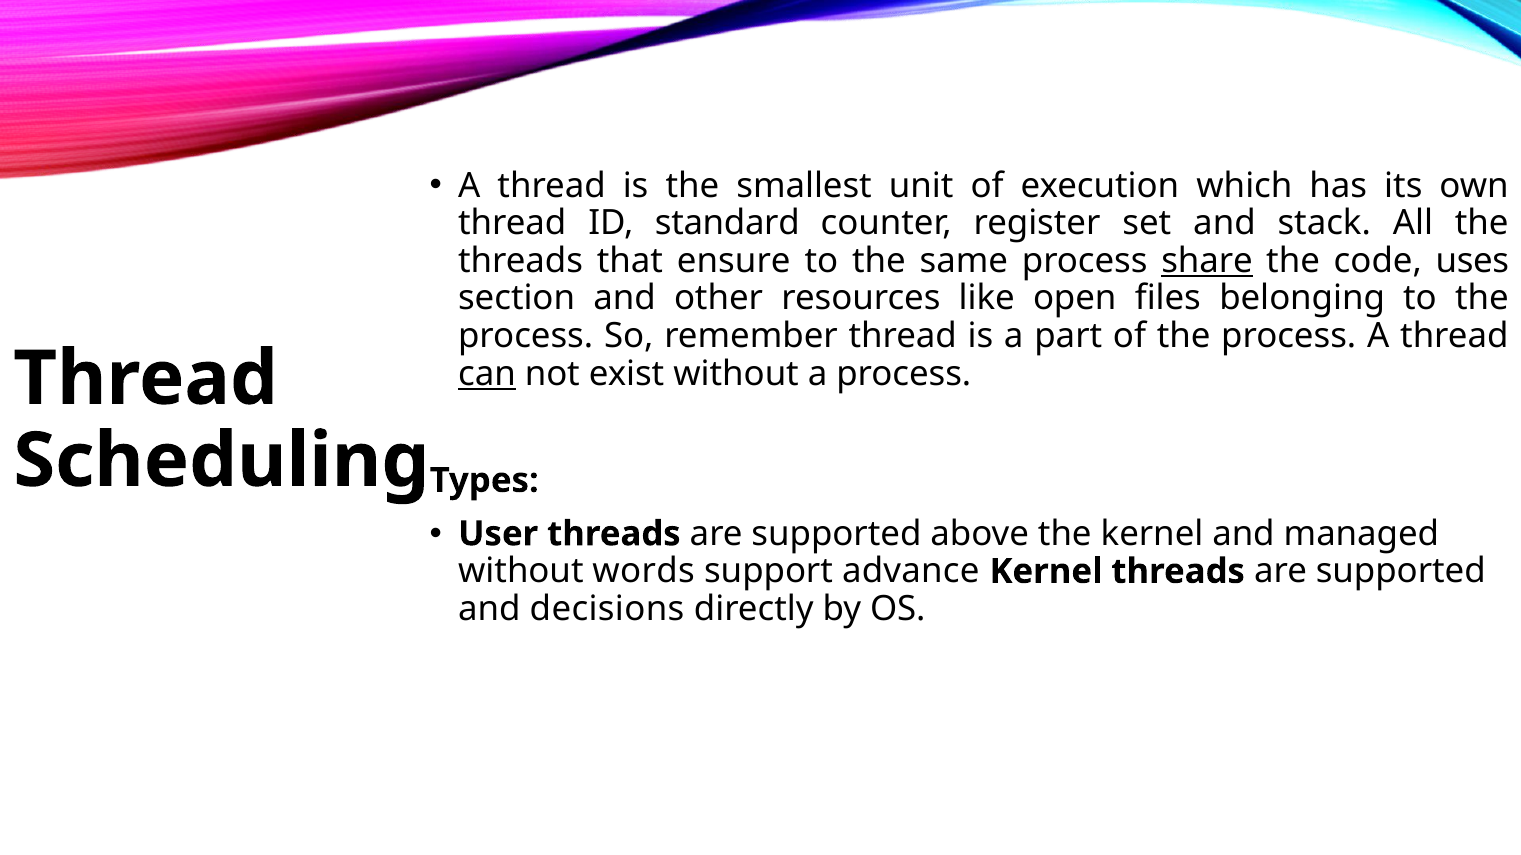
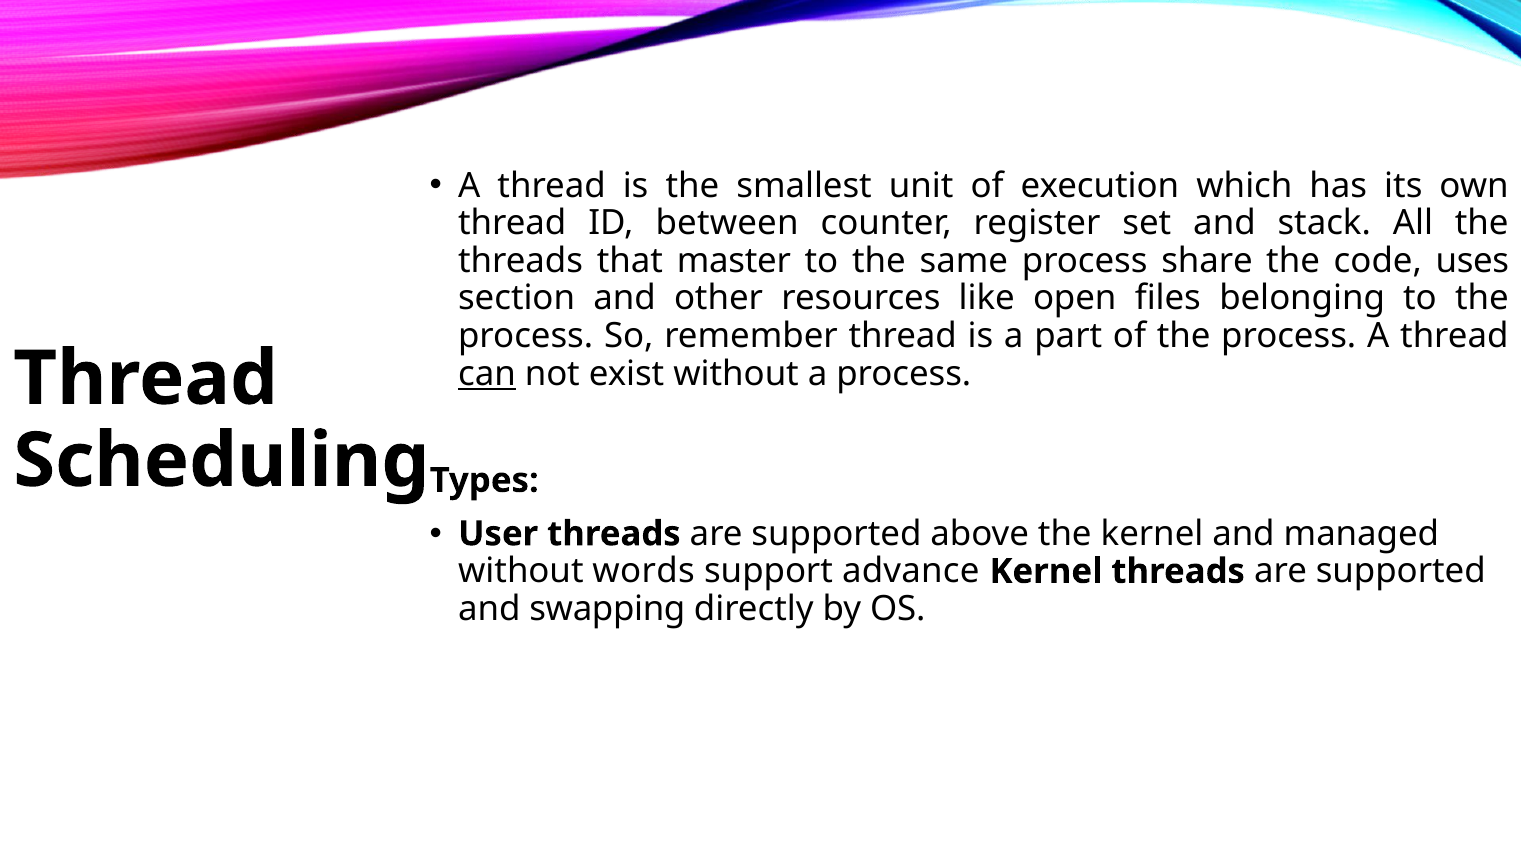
standard: standard -> between (727, 223)
ensure: ensure -> master (734, 261)
share underline: present -> none (1207, 261)
decisions: decisions -> swapping (607, 609)
